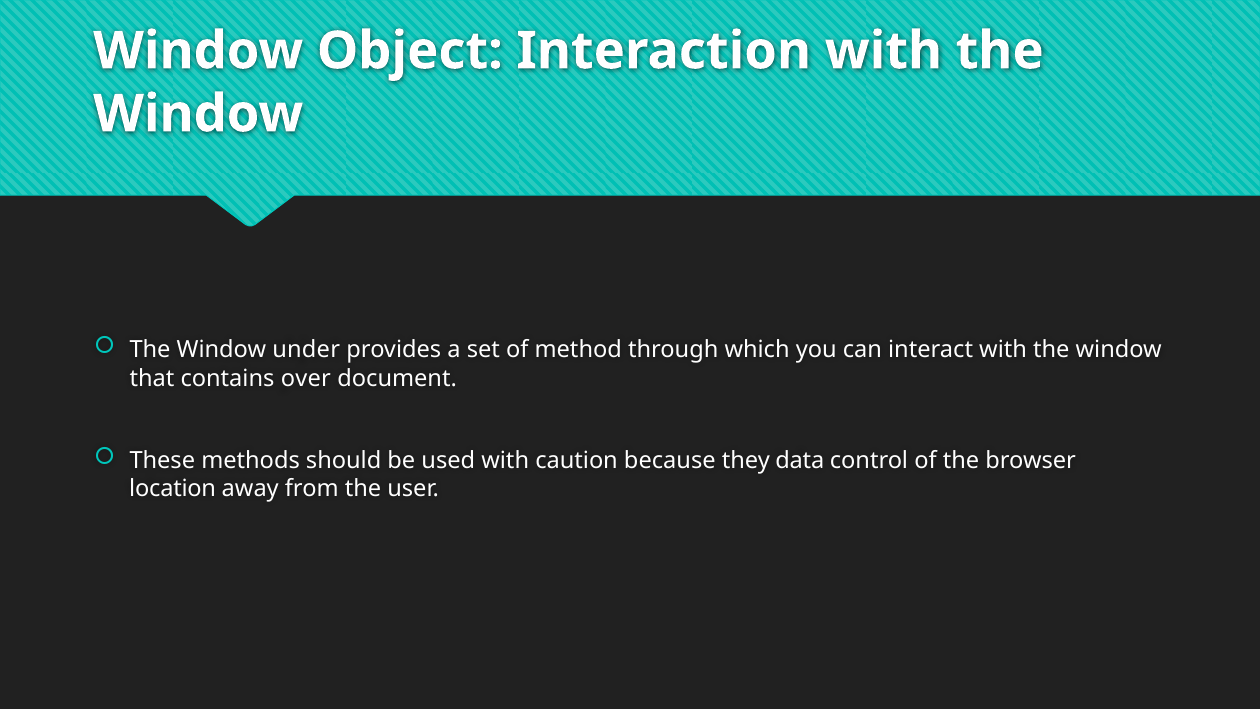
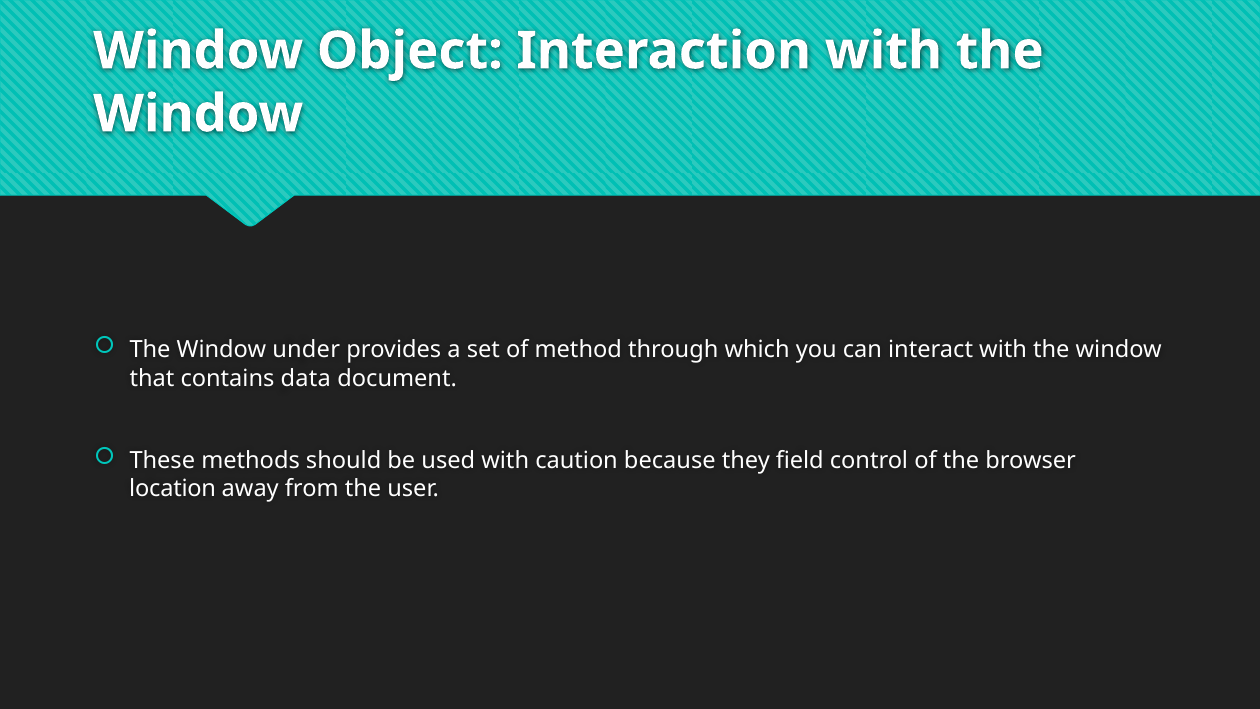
over: over -> data (306, 378)
data: data -> field (800, 460)
